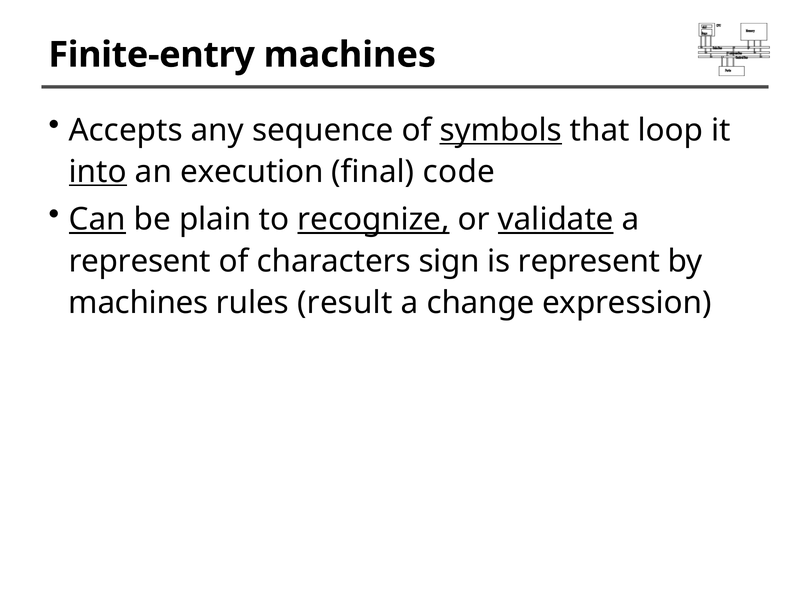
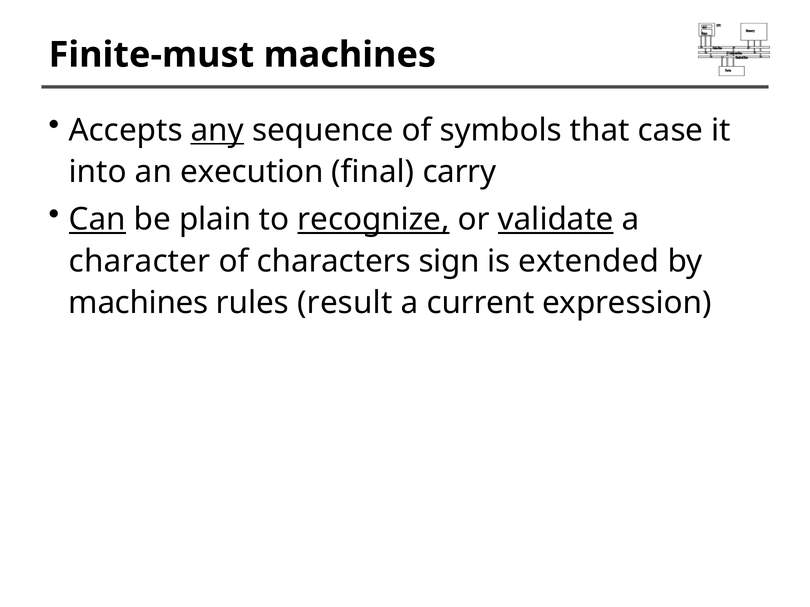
Finite-entry: Finite-entry -> Finite-must (151, 55)
any underline: none -> present (217, 130)
symbols underline: present -> none (501, 130)
loop: loop -> case (671, 130)
into underline: present -> none (98, 172)
code: code -> carry (459, 172)
represent: represent -> character (140, 261)
is represent: represent -> extended (589, 261)
change: change -> current (481, 303)
